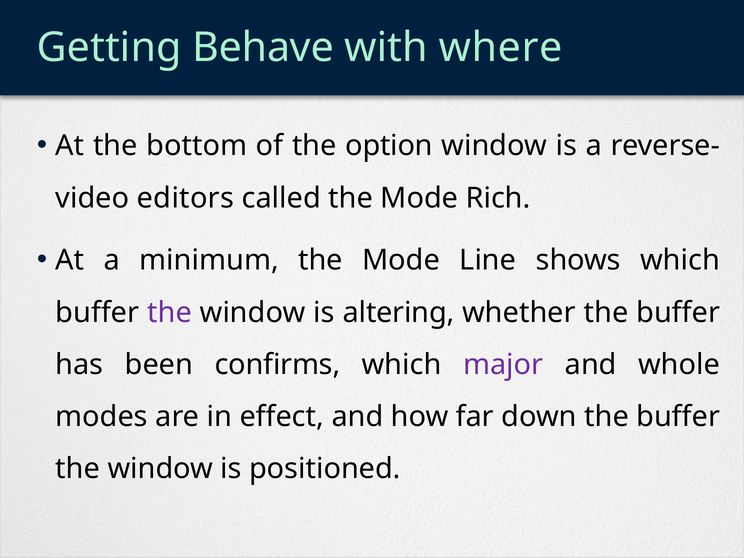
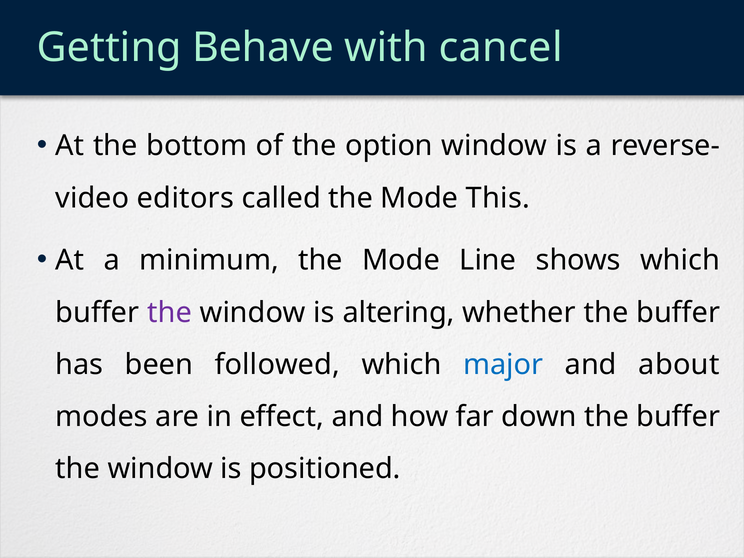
where: where -> cancel (501, 47)
Rich: Rich -> This (498, 198)
confirms: confirms -> followed (277, 365)
major colour: purple -> blue (503, 365)
whole: whole -> about (679, 365)
